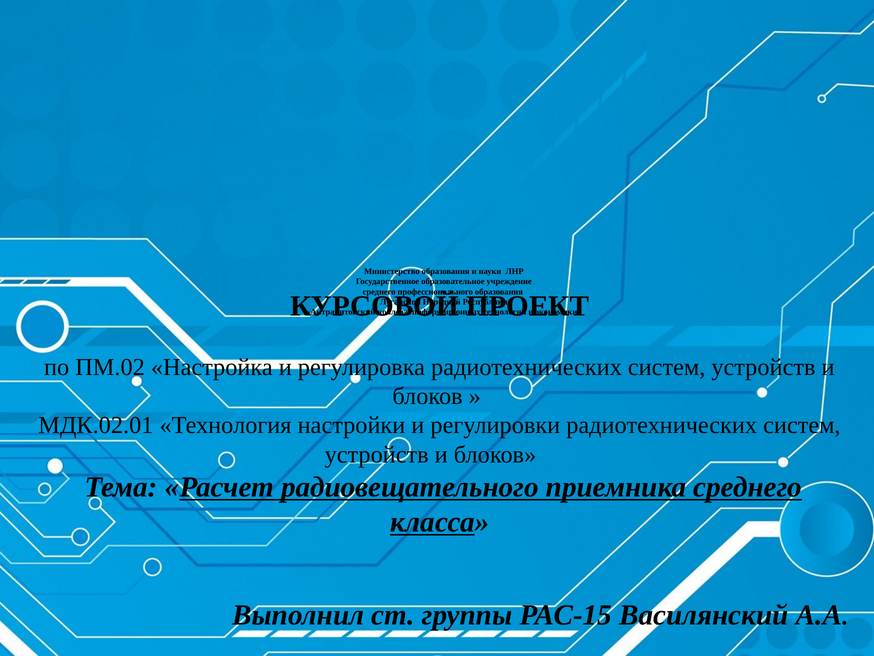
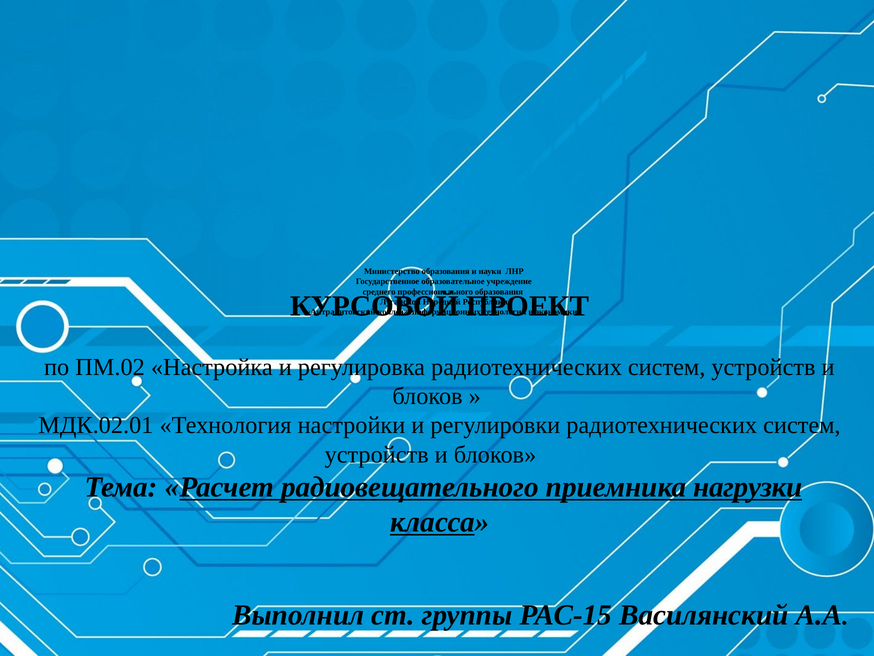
приемника среднего: среднего -> нагрузки (748, 487)
